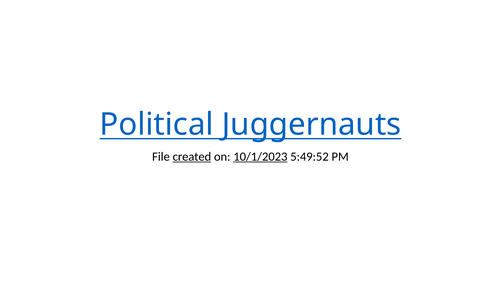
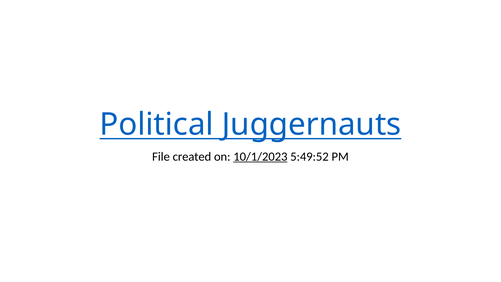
created underline: present -> none (192, 157)
